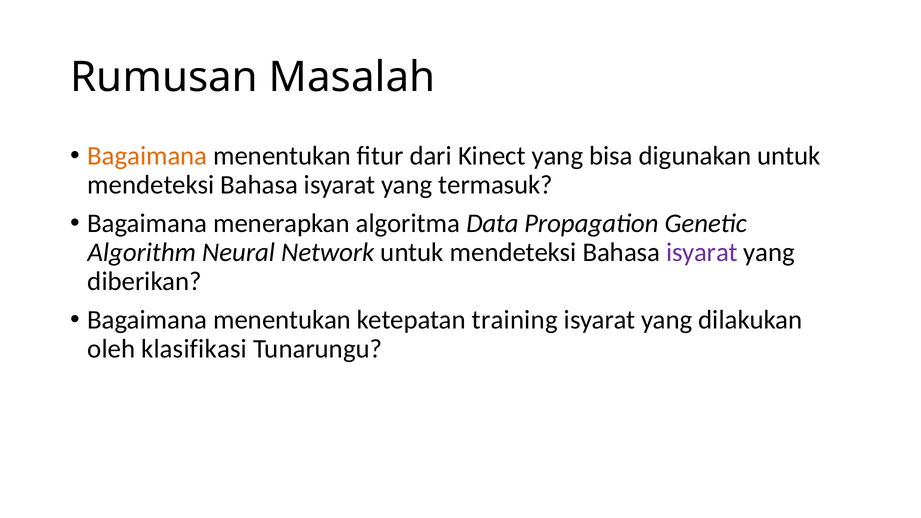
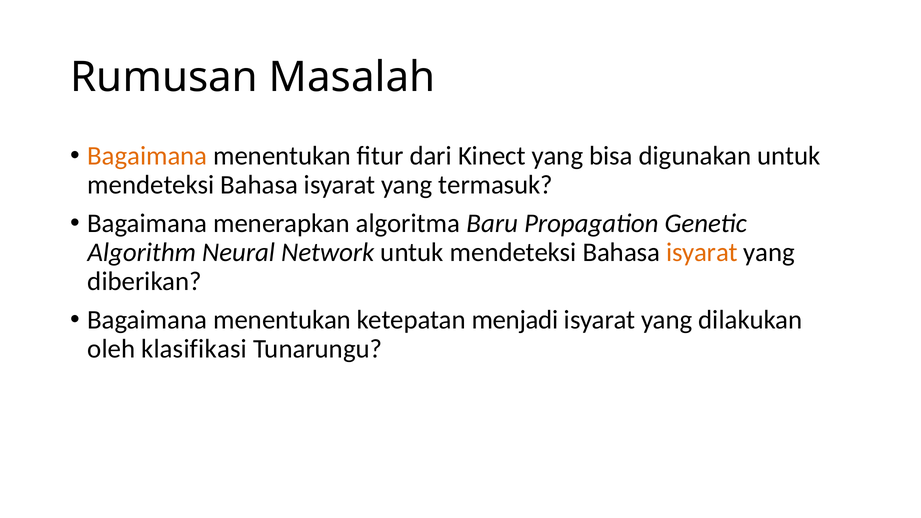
Data: Data -> Baru (492, 223)
isyarat colour: purple -> orange (702, 252)
training: training -> menjadi (515, 320)
